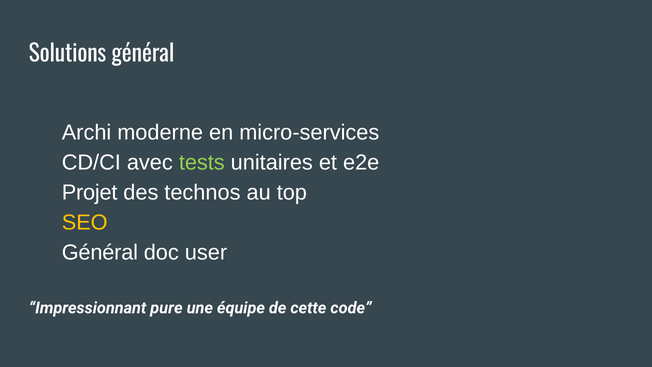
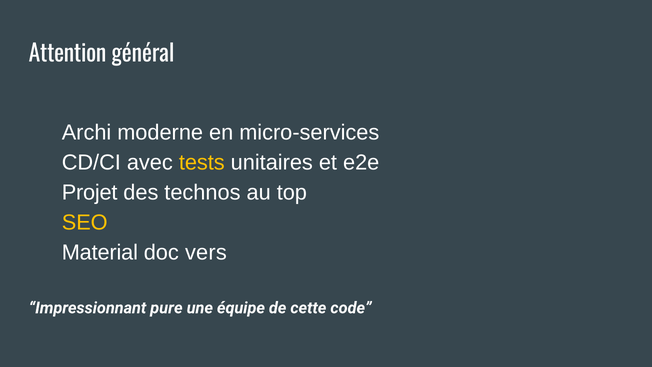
Solutions: Solutions -> Attention (68, 54)
tests colour: light green -> yellow (202, 162)
Général: Général -> Material (100, 252)
user: user -> vers (206, 252)
